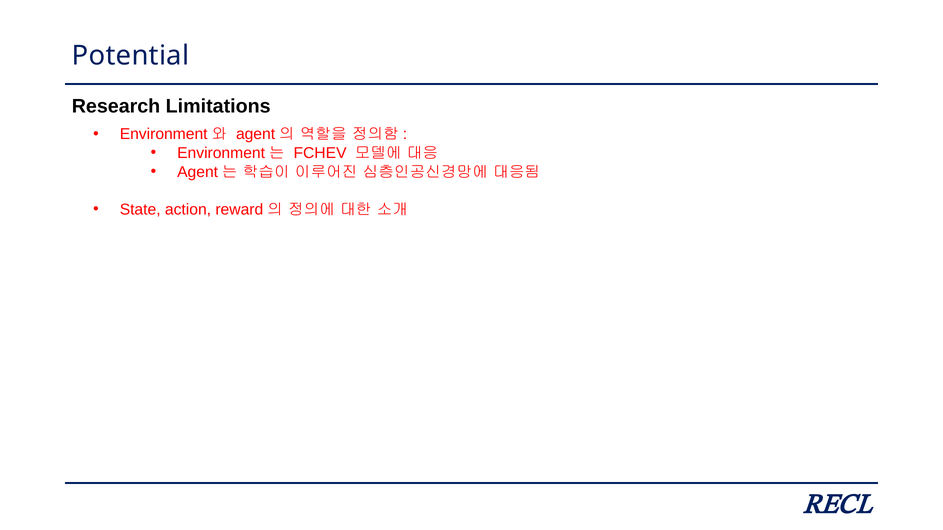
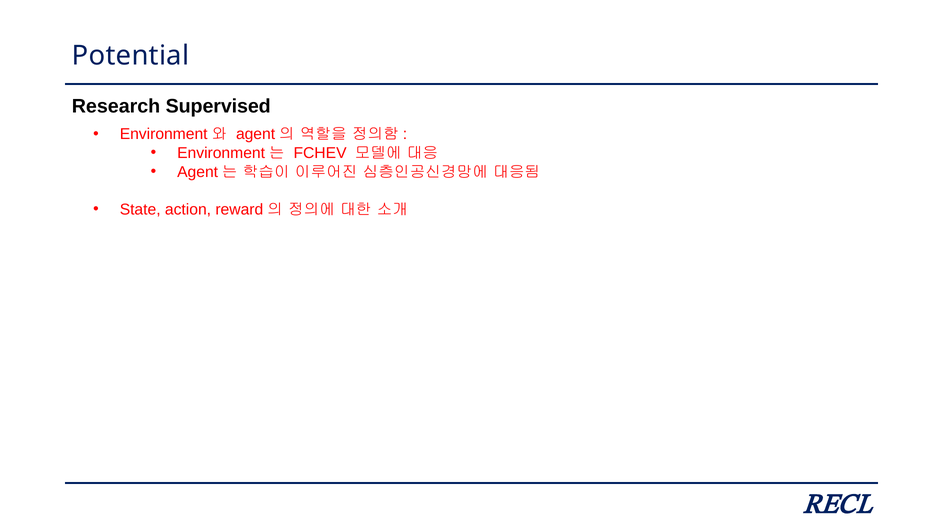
Limitations: Limitations -> Supervised (218, 106)
